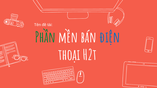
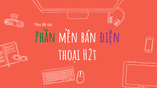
điện colour: blue -> purple (110, 38)
